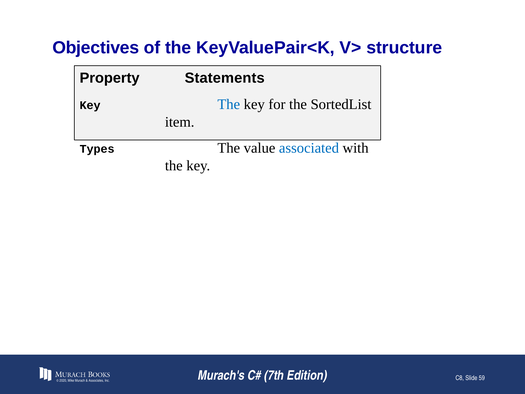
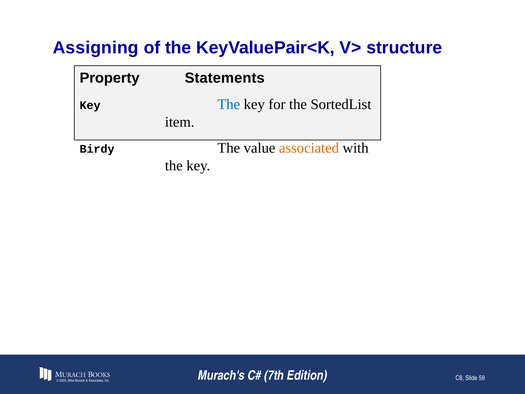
Objectives: Objectives -> Assigning (96, 48)
Types: Types -> Birdy (97, 149)
associated colour: blue -> orange (309, 148)
